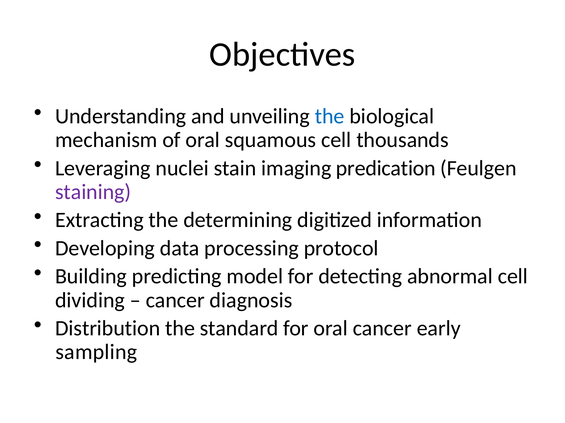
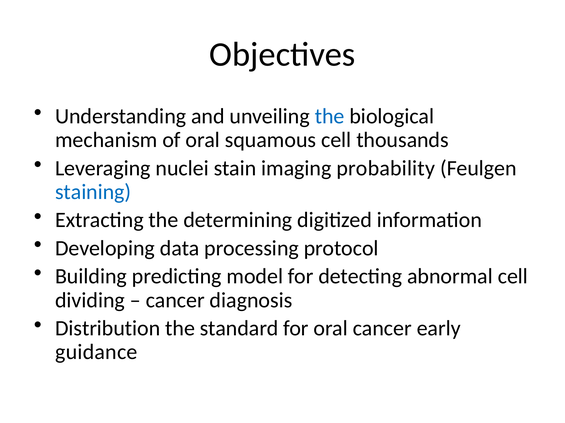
predication: predication -> probability (386, 168)
staining colour: purple -> blue (93, 192)
sampling: sampling -> guidance (96, 353)
